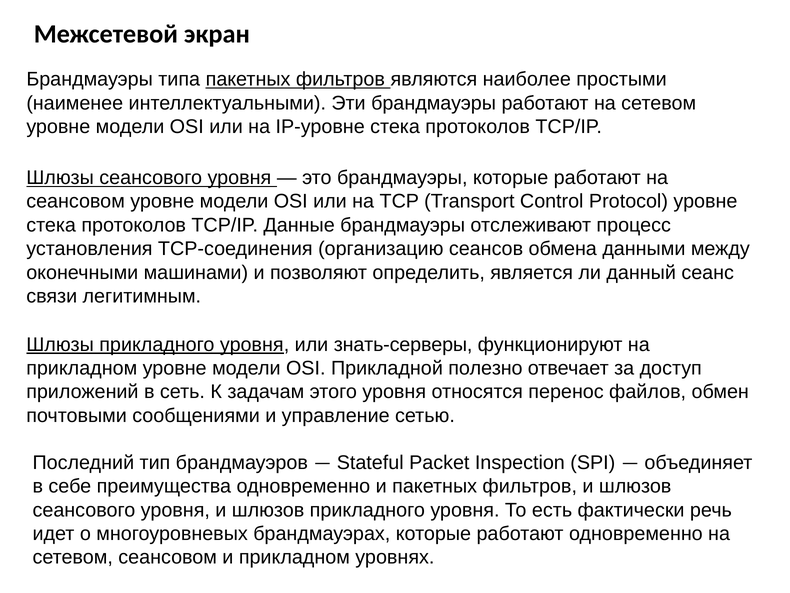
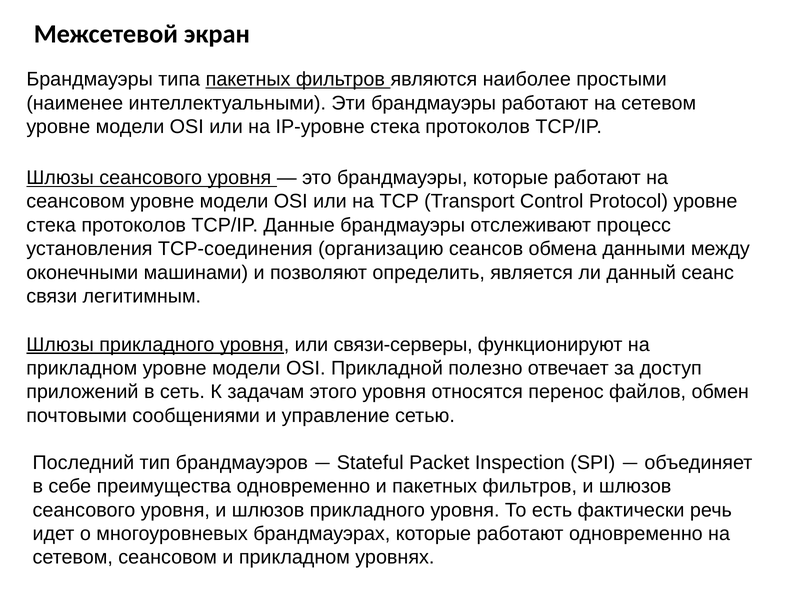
знать-серверы: знать-серверы -> связи-серверы (403, 344)
